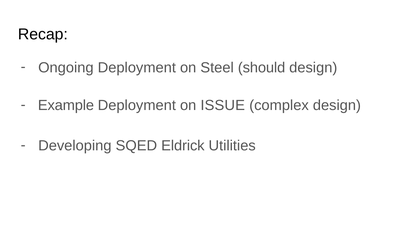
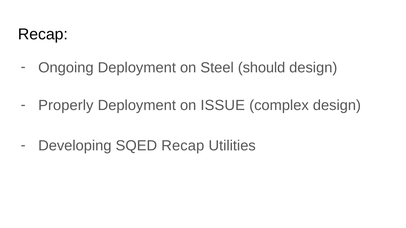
Example: Example -> Properly (66, 105)
SQED Eldrick: Eldrick -> Recap (183, 146)
